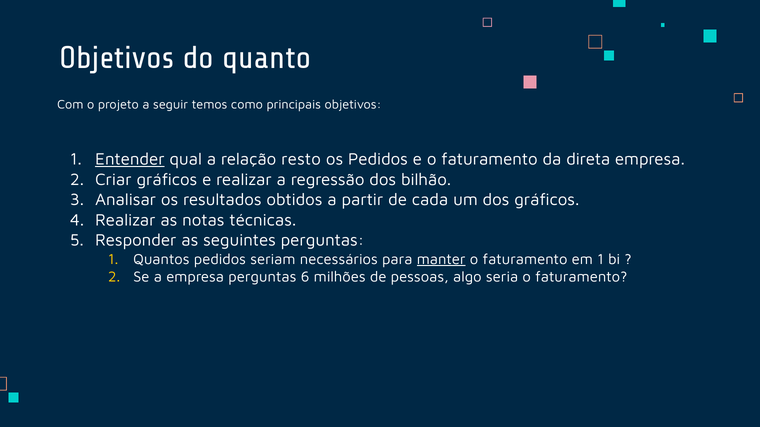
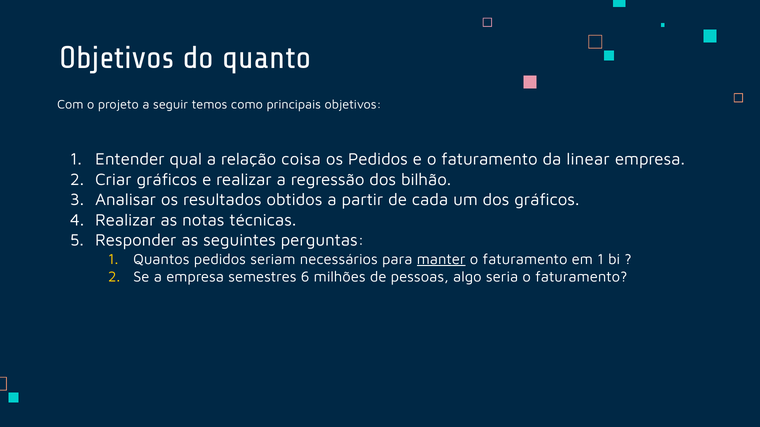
Entender underline: present -> none (130, 160)
resto: resto -> coisa (301, 160)
direta: direta -> linear (588, 160)
empresa perguntas: perguntas -> semestres (262, 277)
